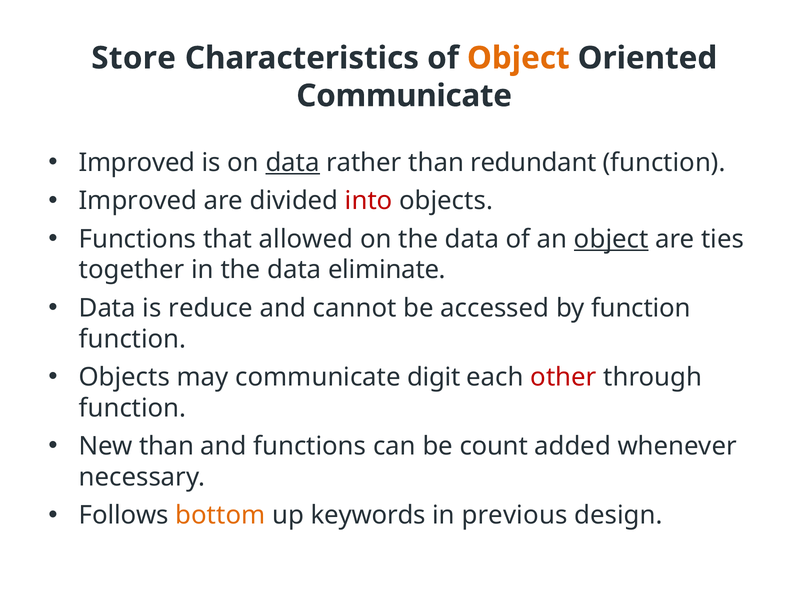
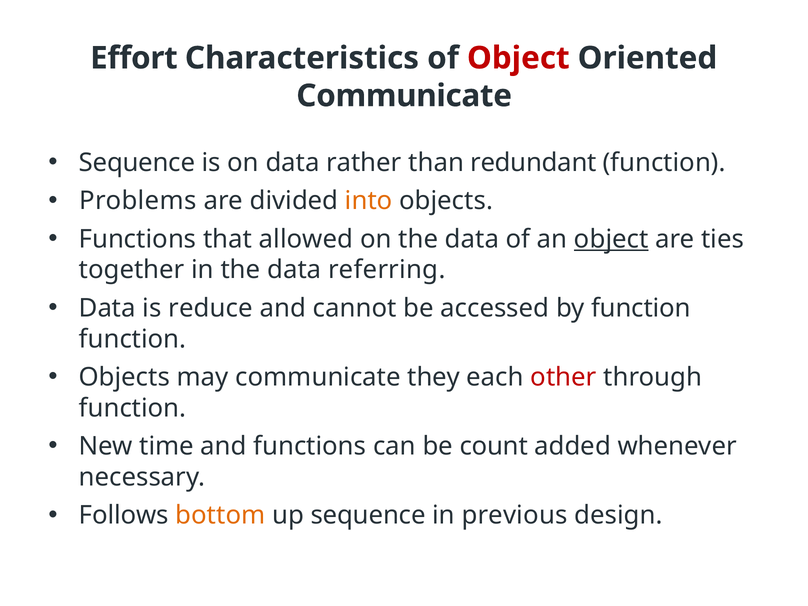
Store: Store -> Effort (134, 58)
Object colour: orange -> red (518, 58)
Improved: Improved -> Sequence (137, 163)
data underline: present -> none (293, 163)
Improved: Improved -> Problems (138, 201)
into colour: red -> orange (369, 201)
eliminate: eliminate -> referring (387, 270)
digit: digit -> they (434, 377)
New than: than -> time (167, 446)
up keywords: keywords -> sequence (368, 515)
